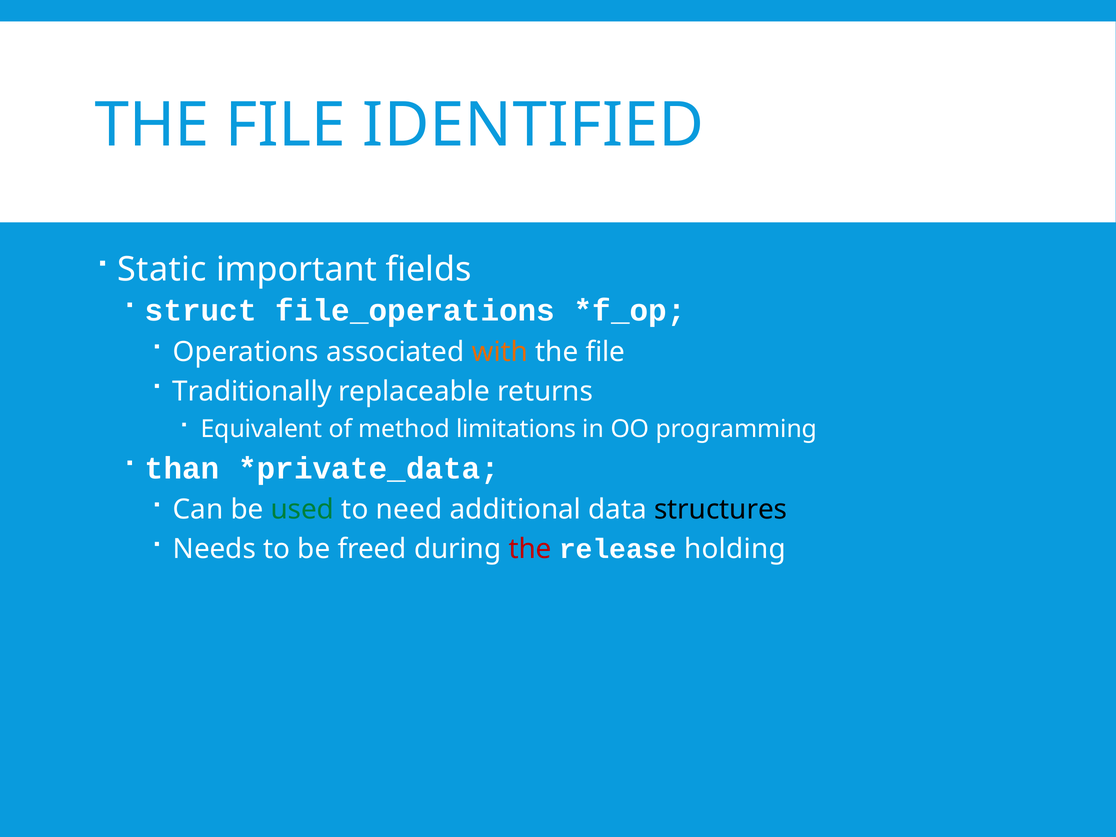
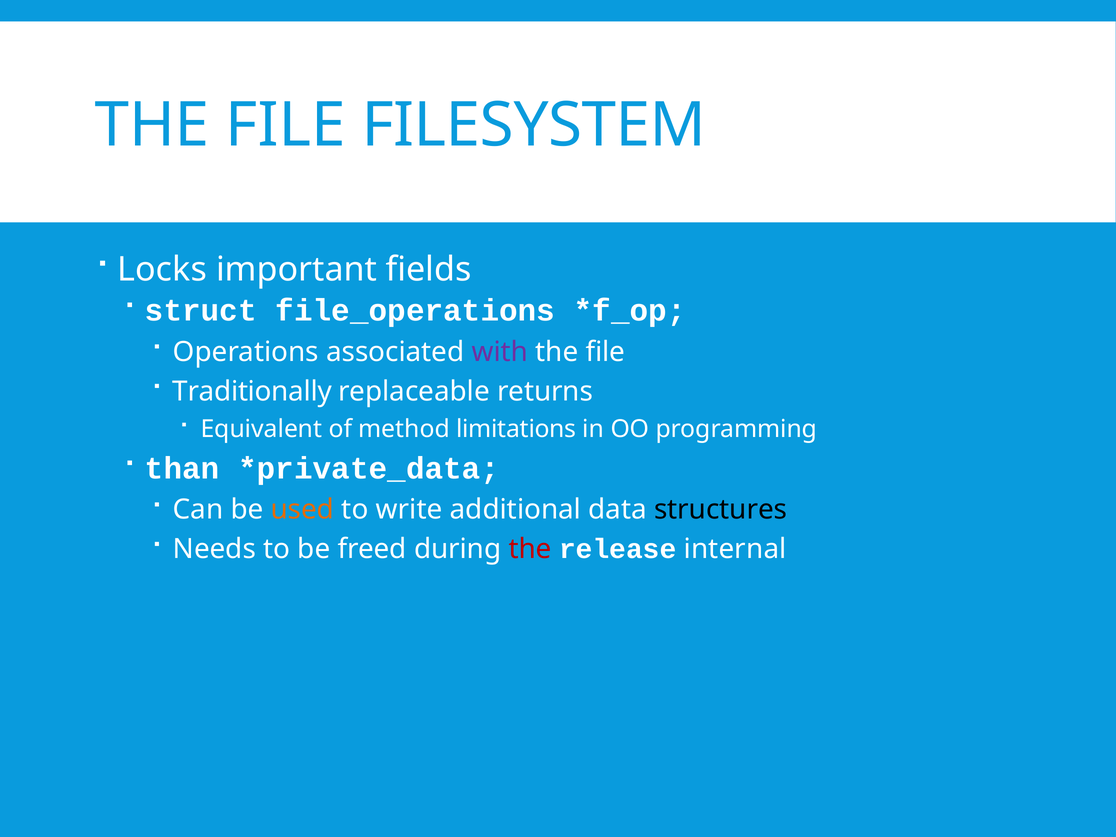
IDENTIFIED: IDENTIFIED -> FILESYSTEM (534, 125)
Static: Static -> Locks (162, 269)
with colour: orange -> purple (500, 352)
used colour: green -> orange (302, 510)
need: need -> write (409, 510)
holding: holding -> internal (735, 549)
